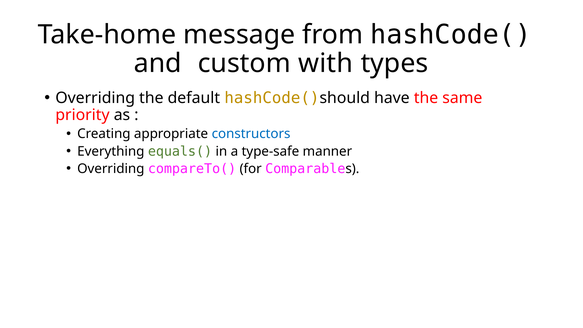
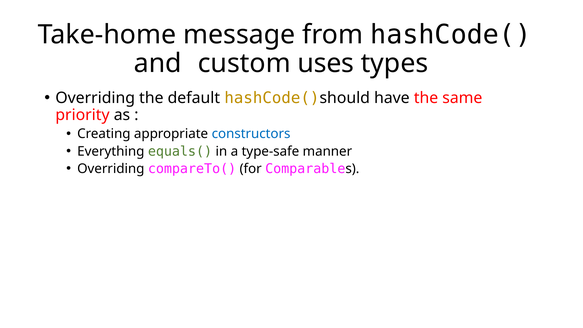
with: with -> uses (326, 63)
